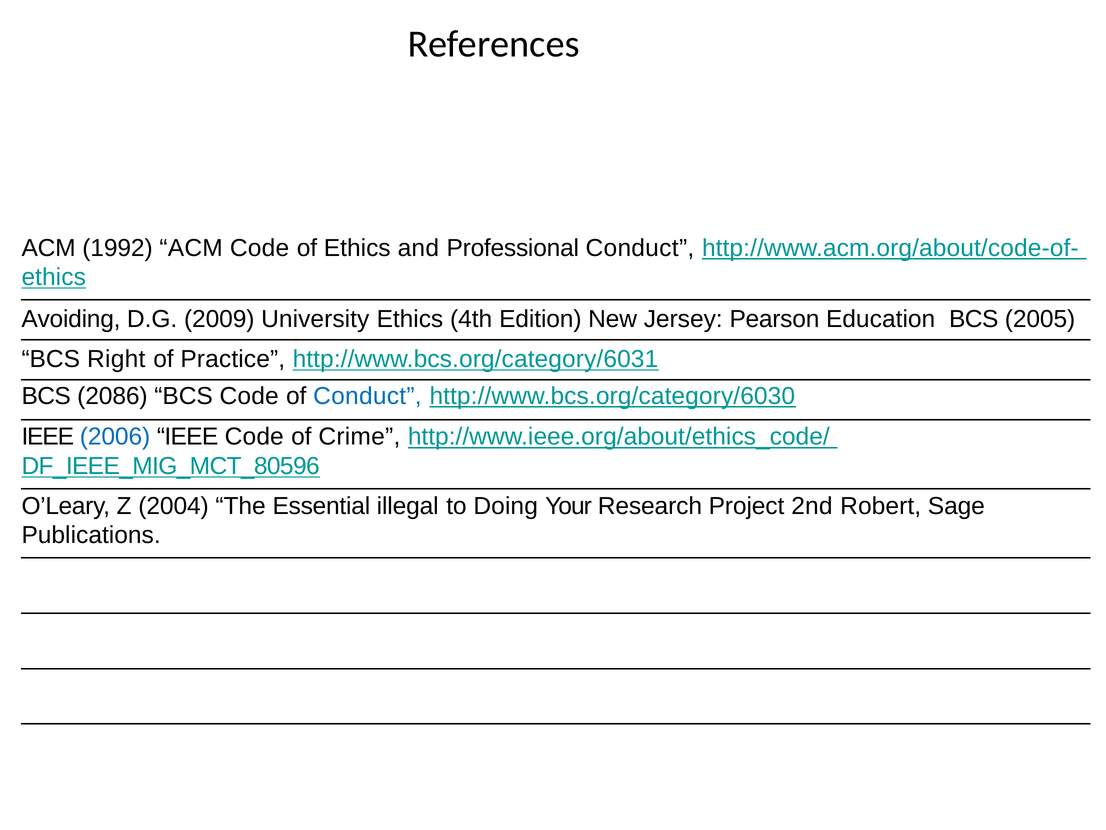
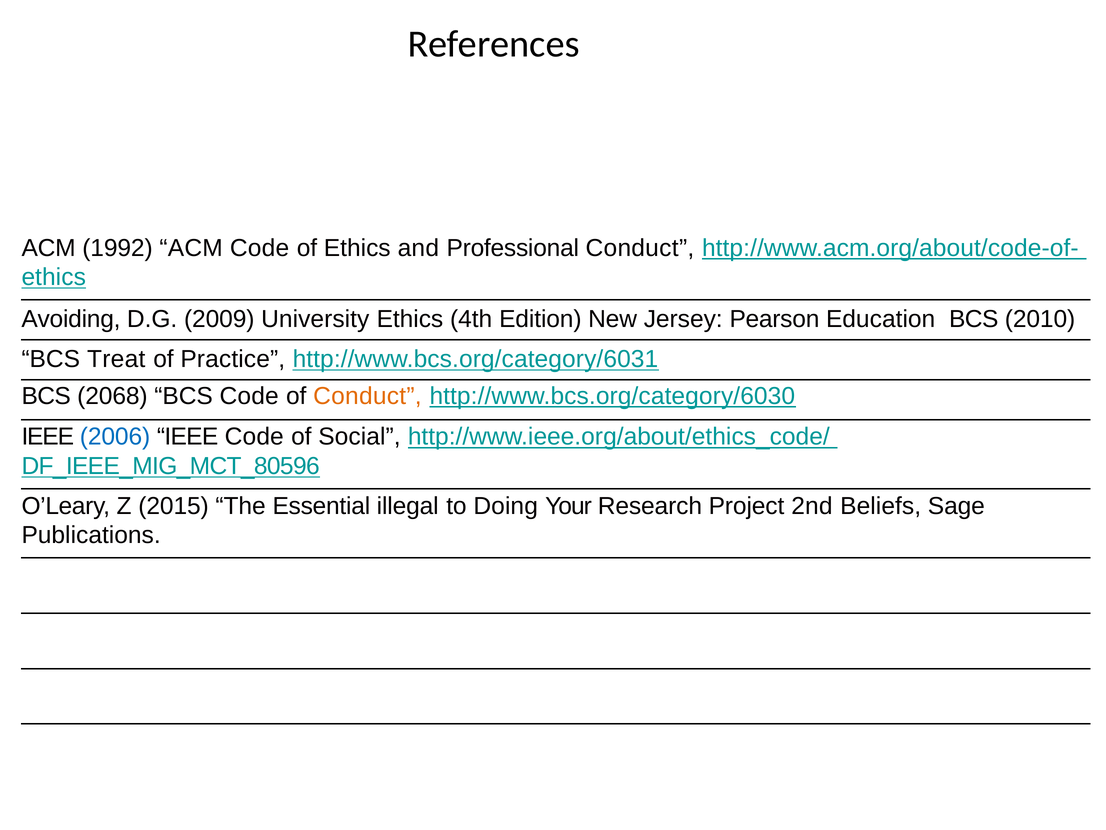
2005: 2005 -> 2010 (1040, 319)
Right: Right -> Treat (116, 359)
2086: 2086 -> 2068 (112, 396)
Conduct colour: blue -> orange (367, 396)
Crime: Crime -> Social (359, 437)
2004: 2004 -> 2015 (174, 506)
Robert: Robert -> Beliefs (881, 506)
